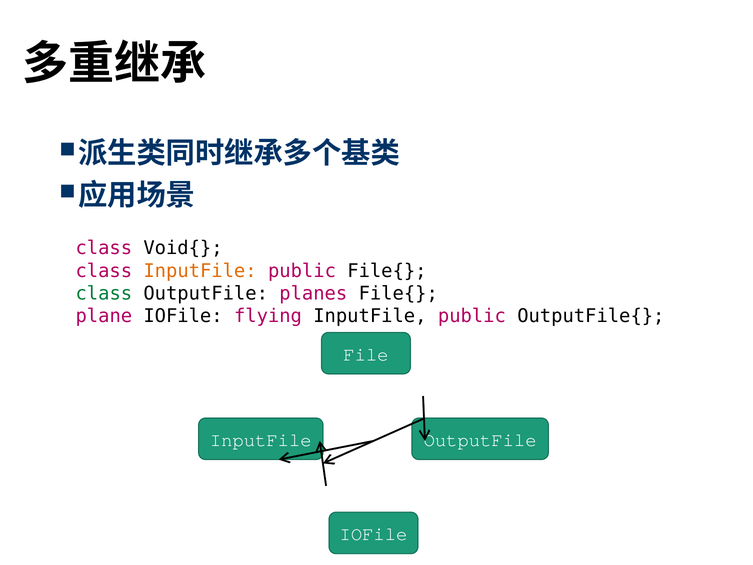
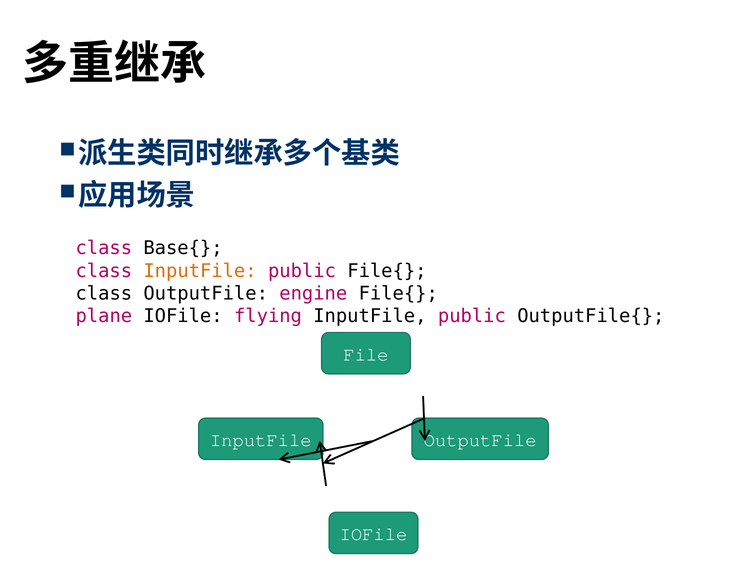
Void{: Void{ -> Base{ (183, 248)
class colour: green -> black (104, 293)
planes: planes -> engine (313, 293)
